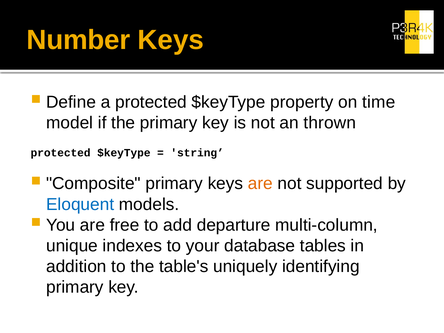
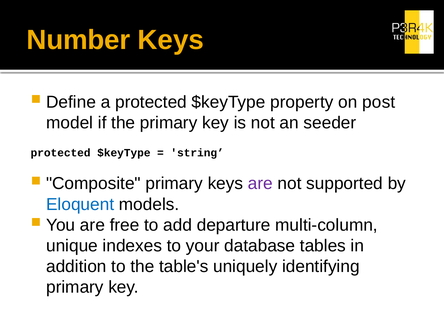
time: time -> post (379, 102)
thrown: thrown -> seeder (330, 123)
are colour: orange -> purple (260, 184)
